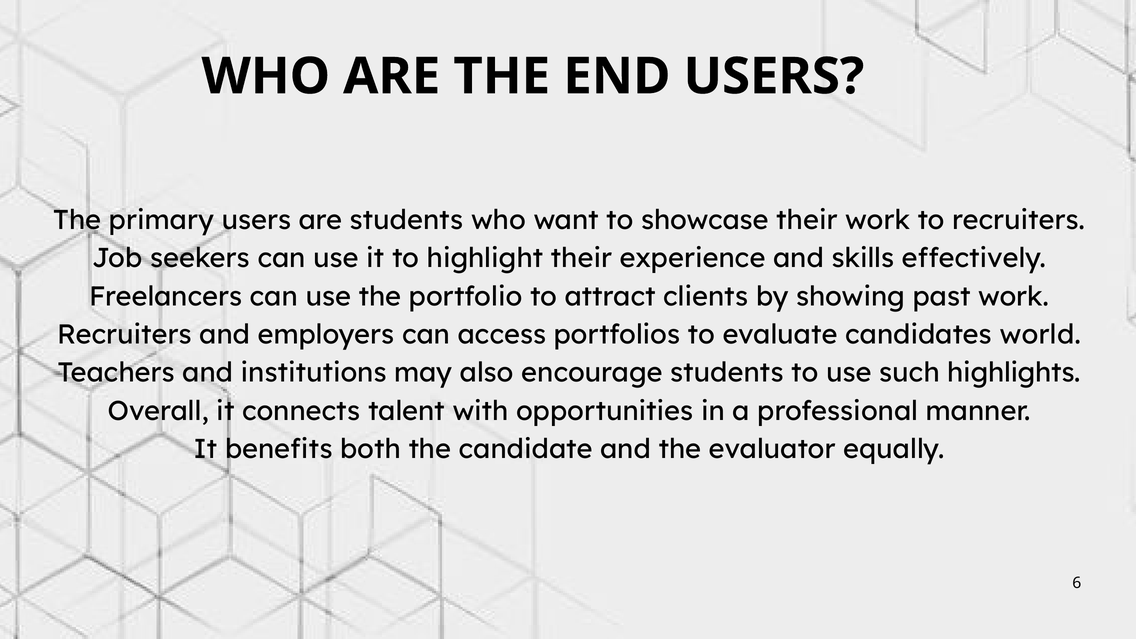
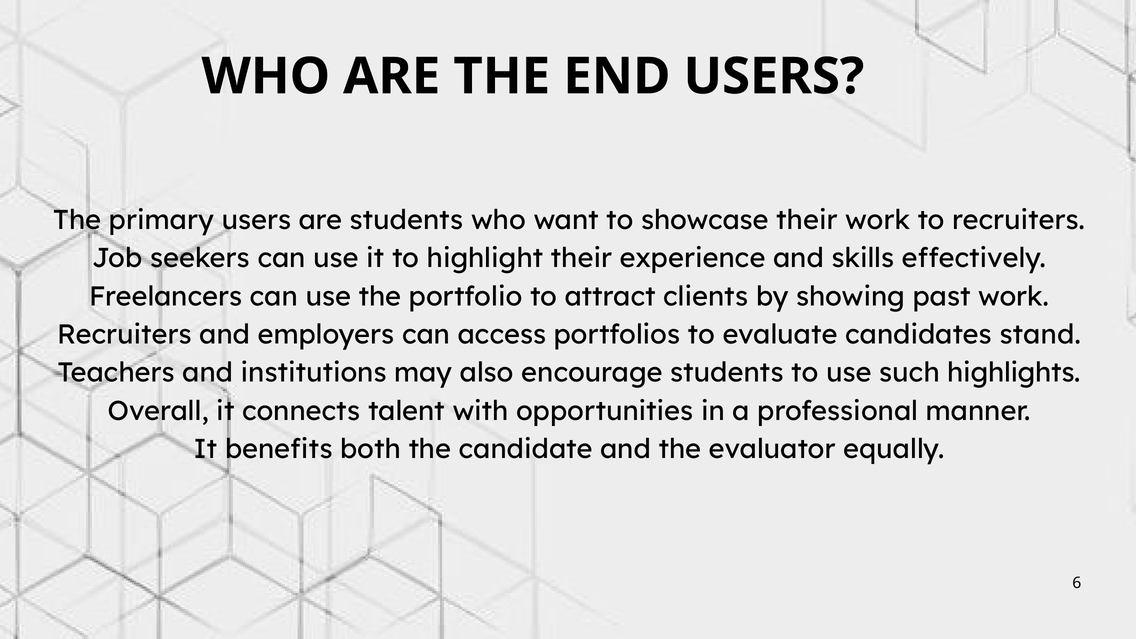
world: world -> stand (1040, 335)
